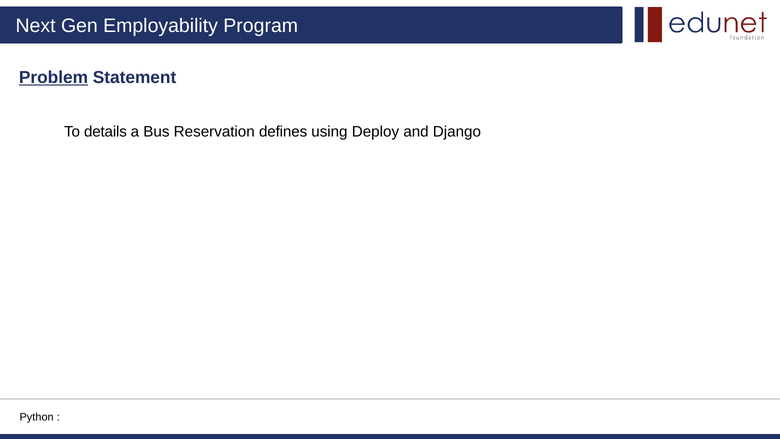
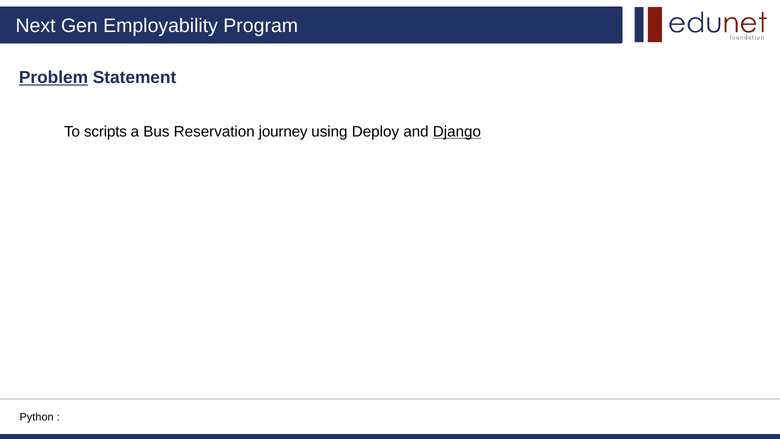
details: details -> scripts (105, 132)
defines: defines -> journey (283, 132)
Django underline: none -> present (457, 132)
